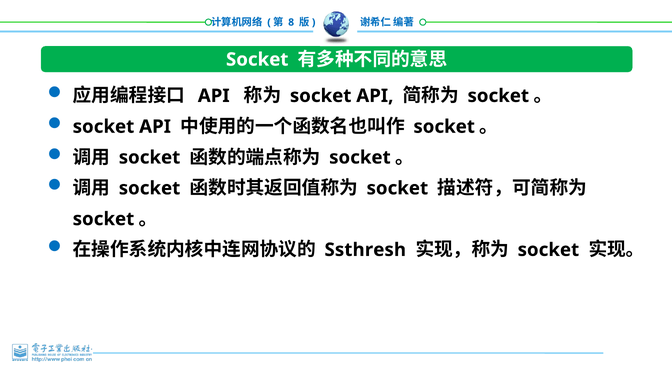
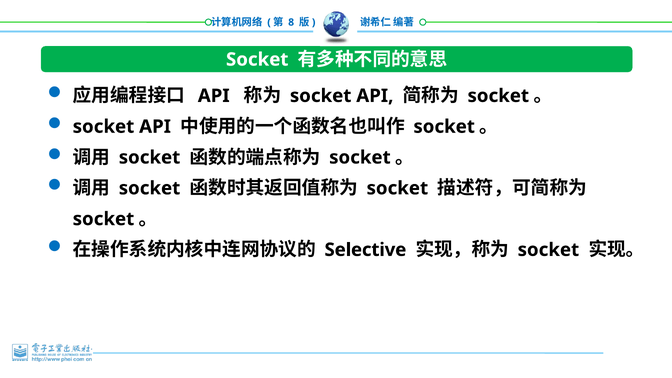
Ssthresh: Ssthresh -> Selective (365, 250)
